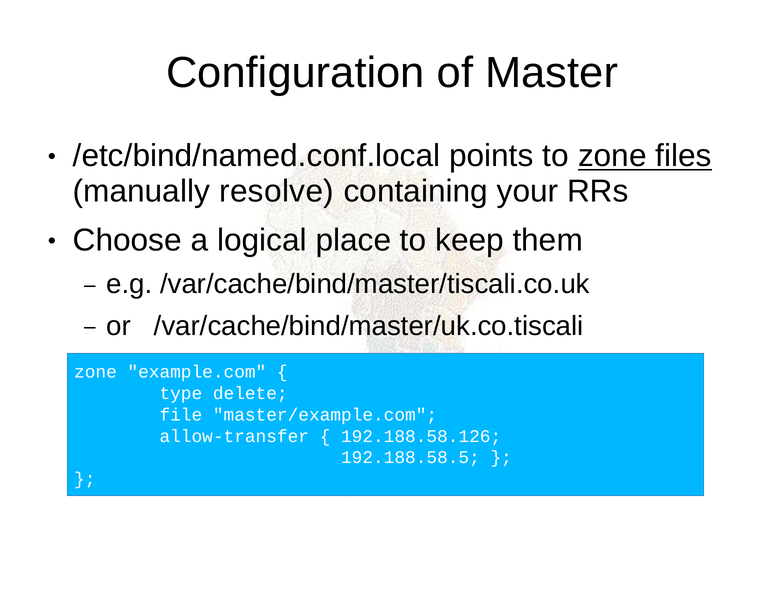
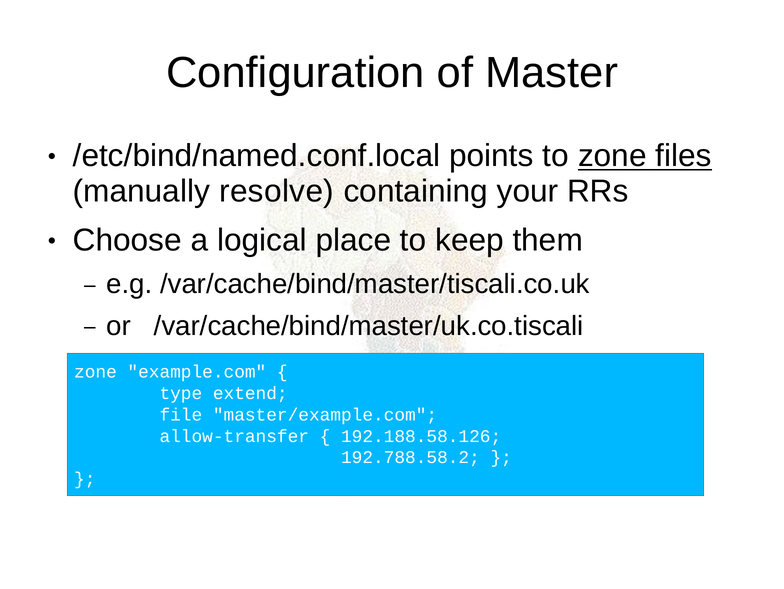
delete: delete -> extend (250, 393)
192.188.58.5: 192.188.58.5 -> 192.788.58.2 (410, 457)
